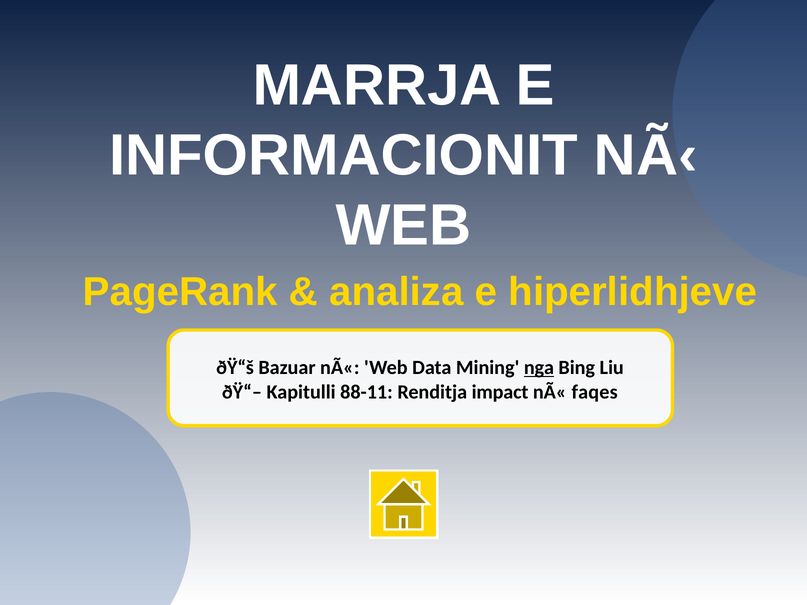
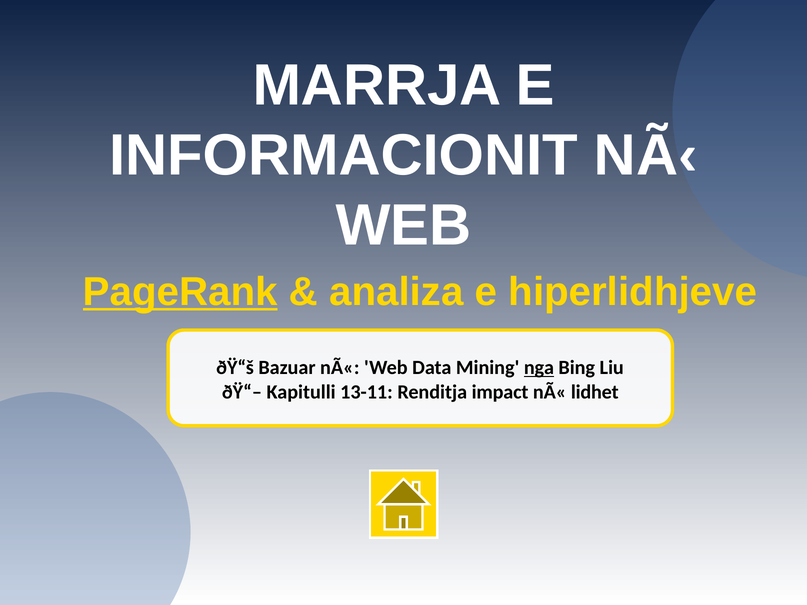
PageRank underline: none -> present (180, 292)
88-11: 88-11 -> 13-11 (366, 392)
faqes: faqes -> lidhet (595, 392)
